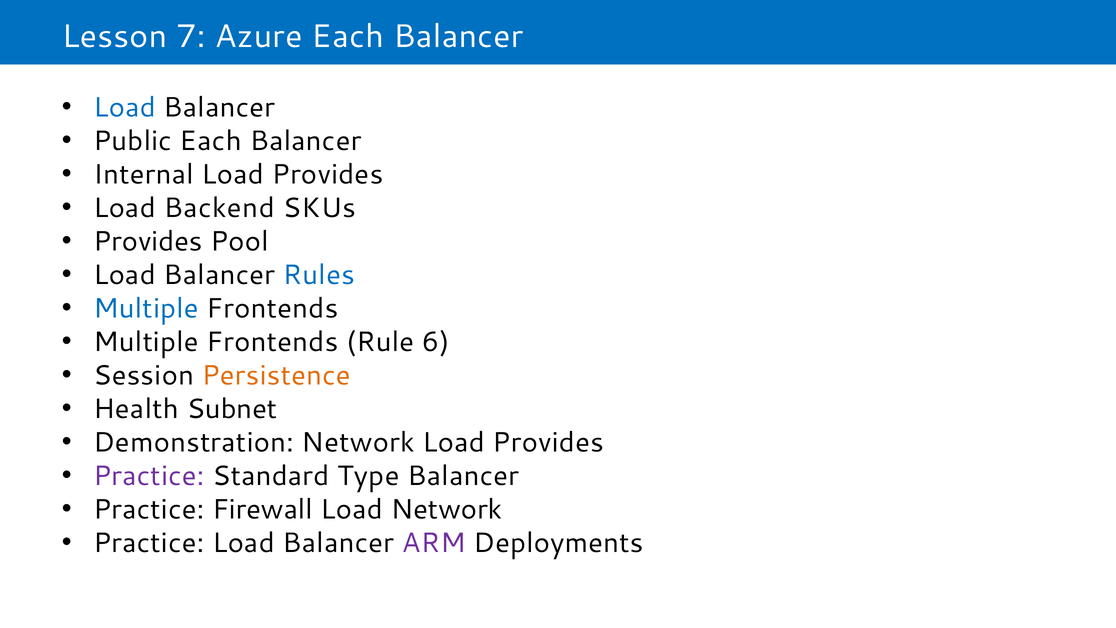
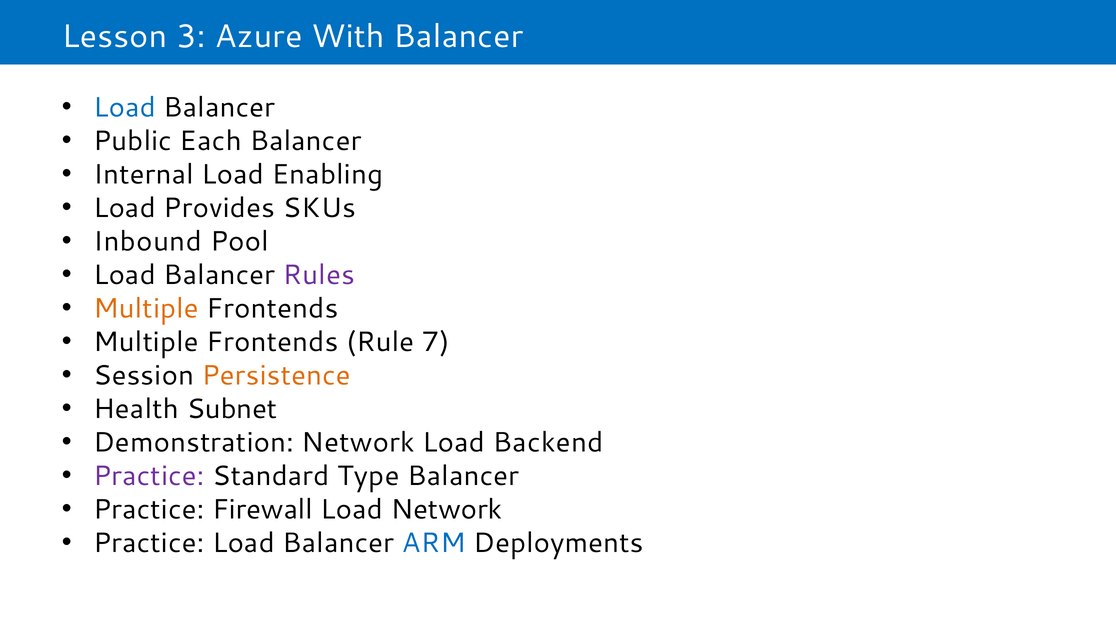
7: 7 -> 3 (191, 36)
Azure Each: Each -> With (348, 36)
Internal Load Provides: Provides -> Enabling (328, 175)
Backend: Backend -> Provides (219, 208)
Provides: Provides -> Inbound (148, 241)
Rules colour: blue -> purple (319, 275)
Multiple colour: blue -> orange (146, 308)
6: 6 -> 7 (436, 342)
Network Load Provides: Provides -> Backend (548, 442)
ARM colour: purple -> blue (434, 543)
